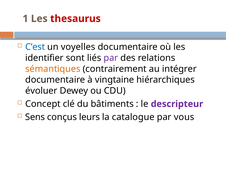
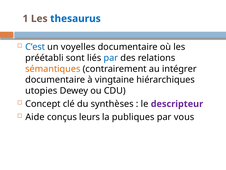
thesaurus colour: red -> blue (75, 19)
identifier: identifier -> préétabli (44, 58)
par colour: purple -> blue (111, 58)
évoluer: évoluer -> utopies (41, 91)
bâtiments: bâtiments -> synthèses (112, 104)
Sens: Sens -> Aide (35, 117)
catalogue: catalogue -> publiques (133, 117)
